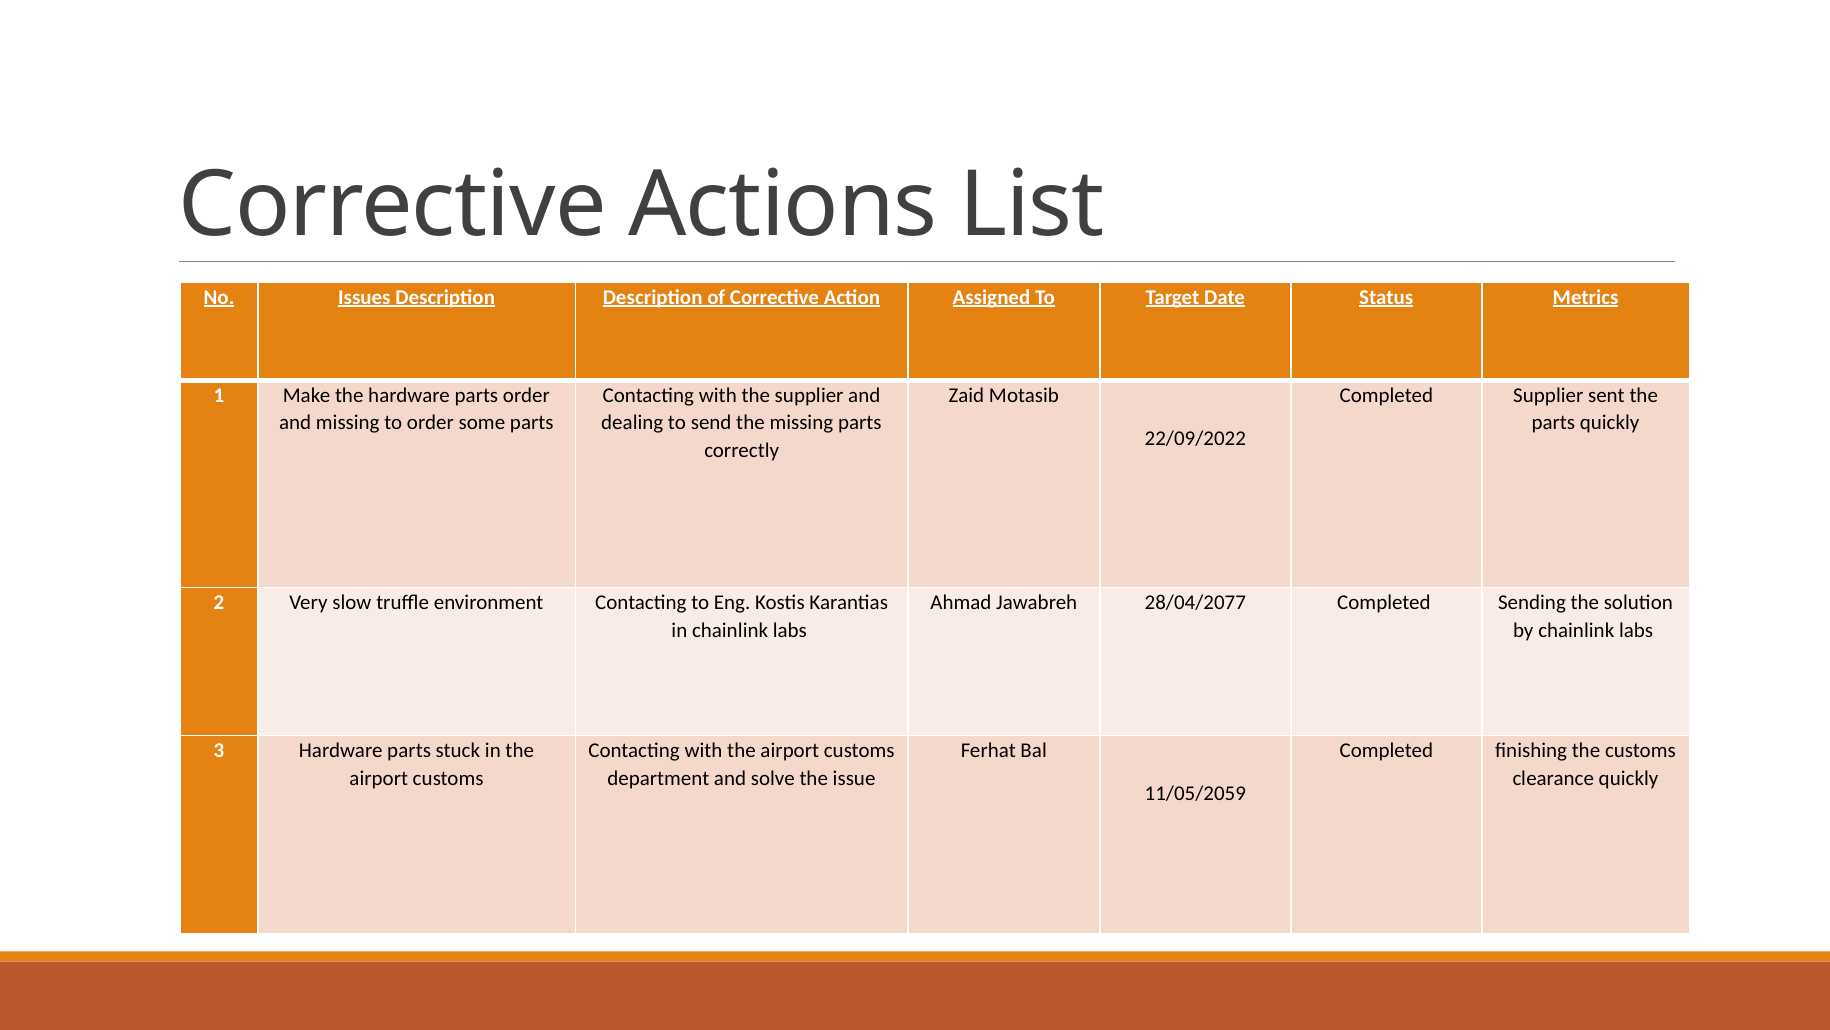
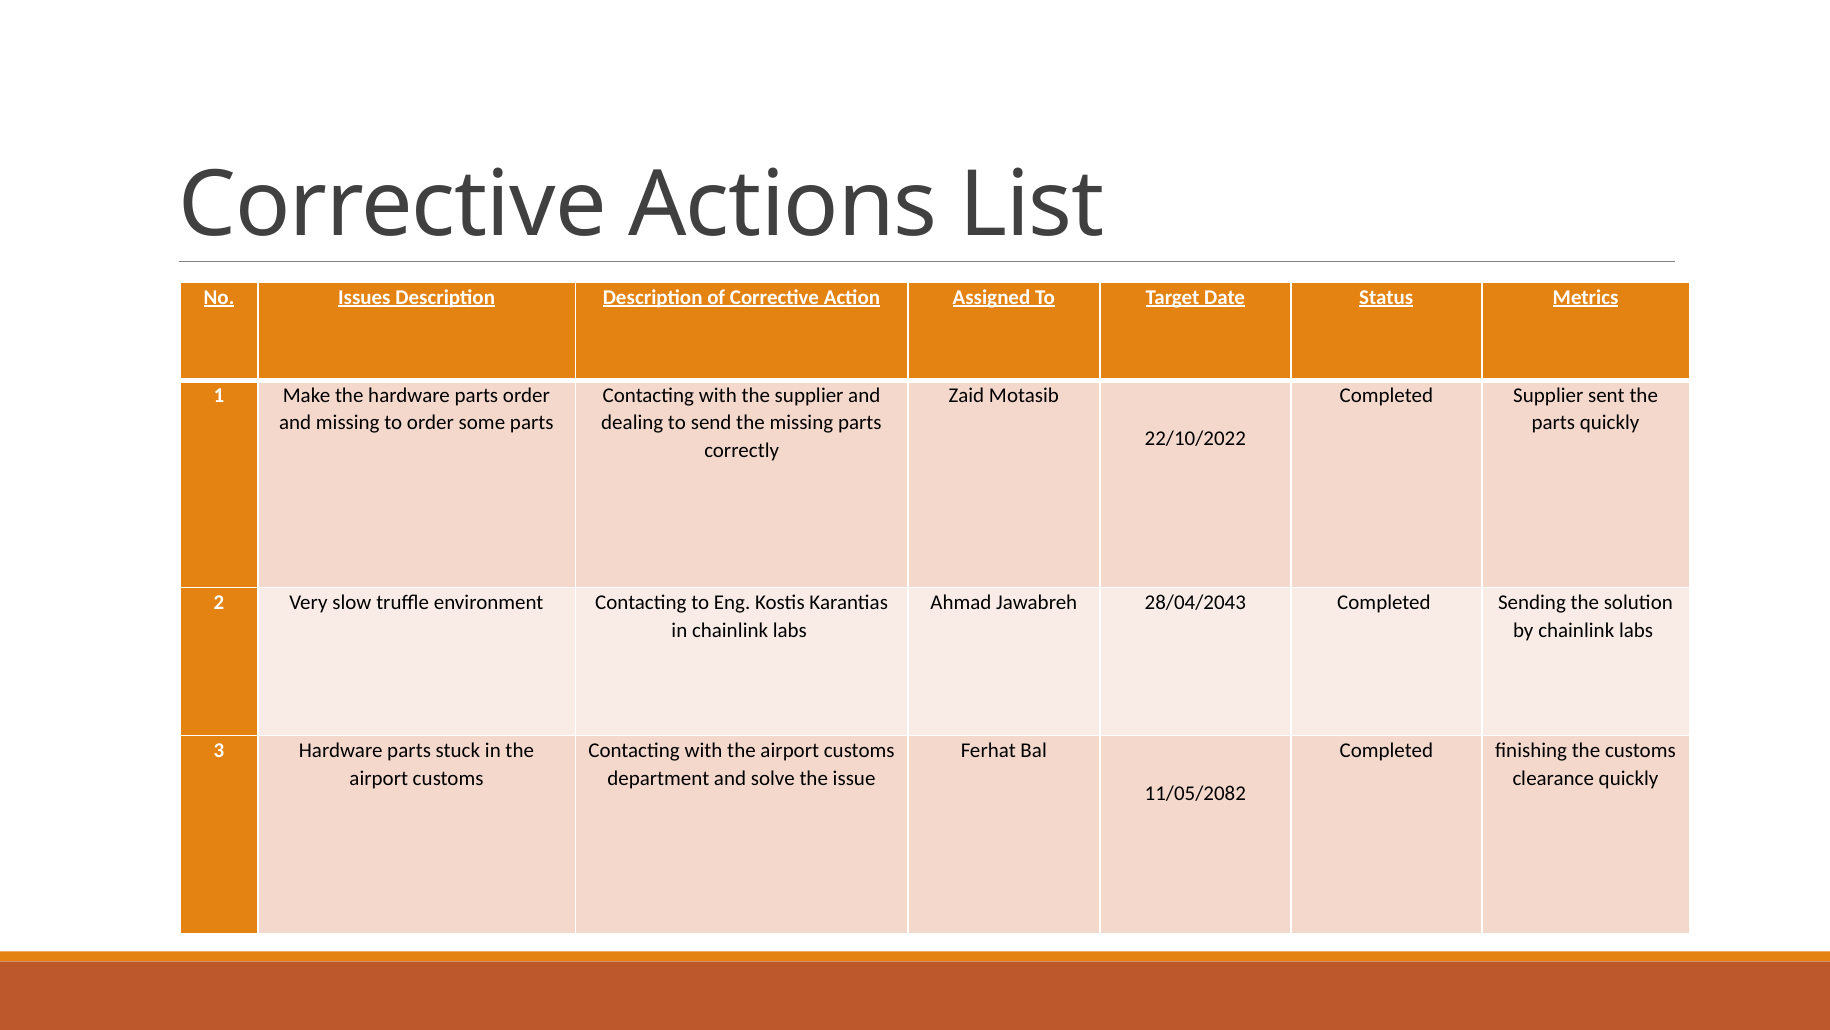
22/09/2022: 22/09/2022 -> 22/10/2022 (1195, 438)
28/04/2077: 28/04/2077 -> 28/04/2043 (1195, 602)
11/05/2059: 11/05/2059 -> 11/05/2082 (1195, 793)
